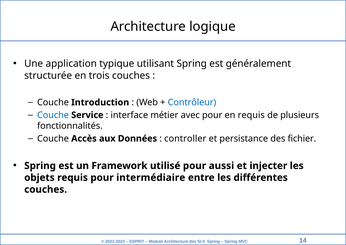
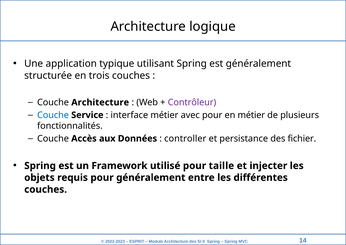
Couche Introduction: Introduction -> Architecture (100, 102)
Contrôleur colour: blue -> purple (192, 102)
en requis: requis -> métier (251, 115)
aussi: aussi -> taille (221, 166)
pour intermédiaire: intermédiaire -> généralement (151, 177)
